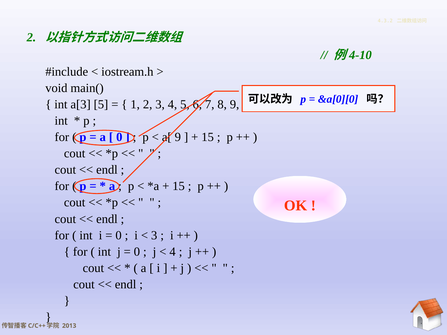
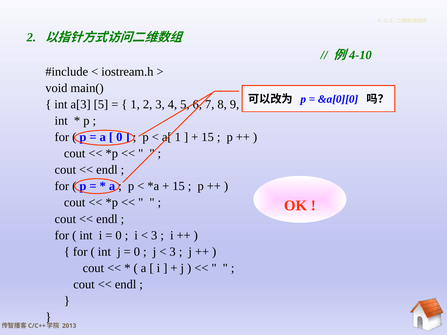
a[ 9: 9 -> 1 (178, 137)
4: 4 -> 3 (173, 252)
